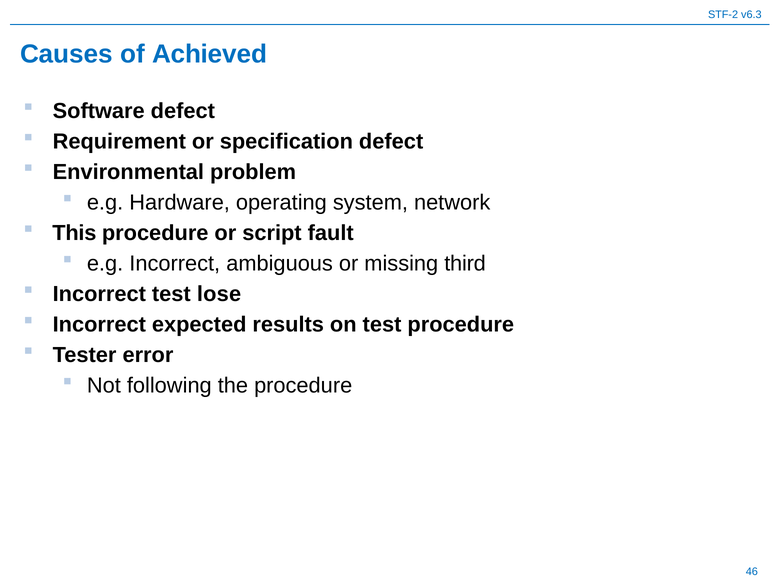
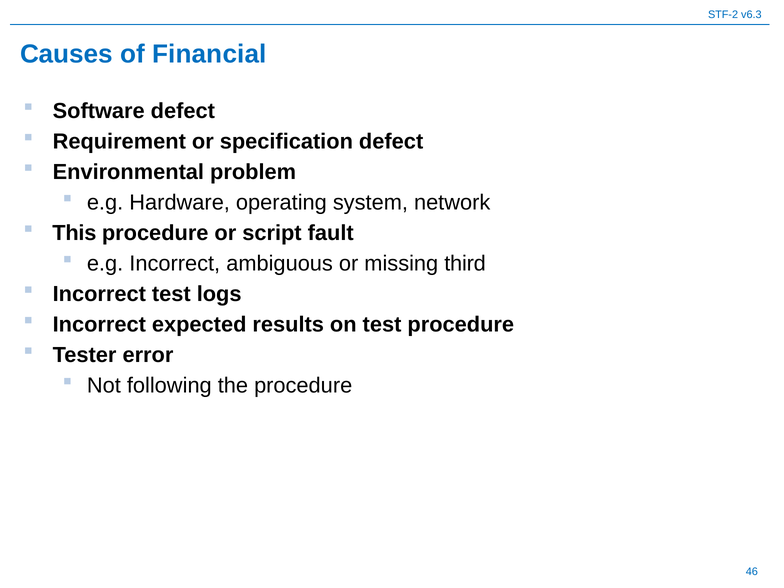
Achieved: Achieved -> Financial (209, 54)
lose: lose -> logs (219, 294)
